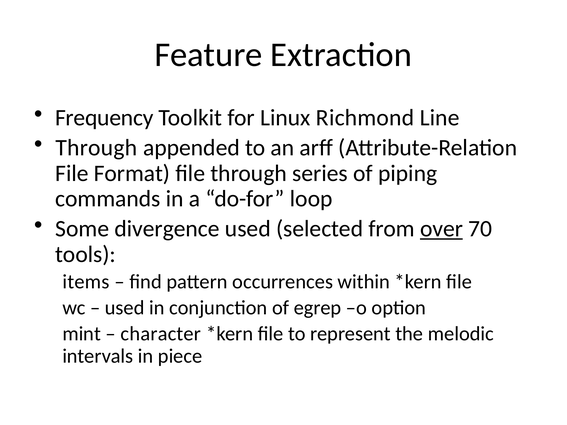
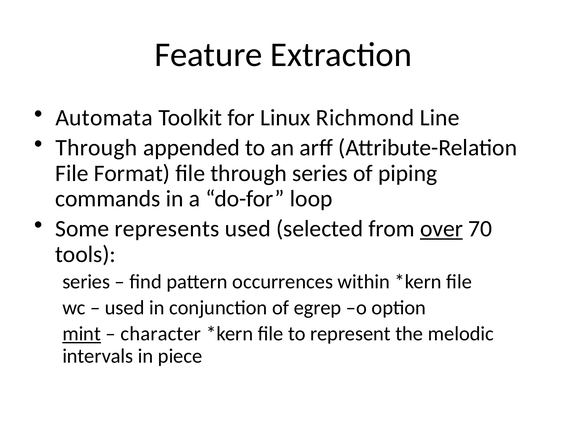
Frequency: Frequency -> Automata (104, 118)
divergence: divergence -> represents (167, 229)
items: items -> series (86, 282)
mint underline: none -> present (82, 334)
